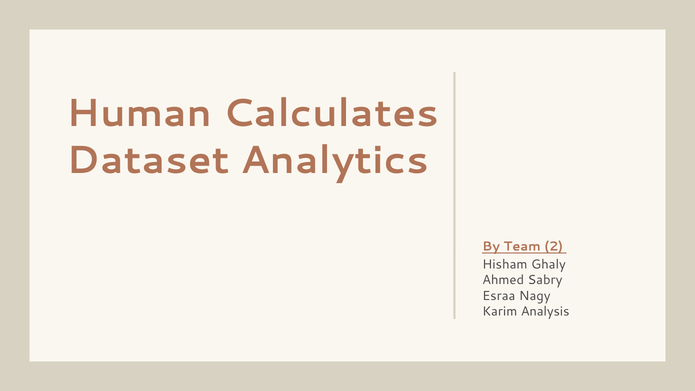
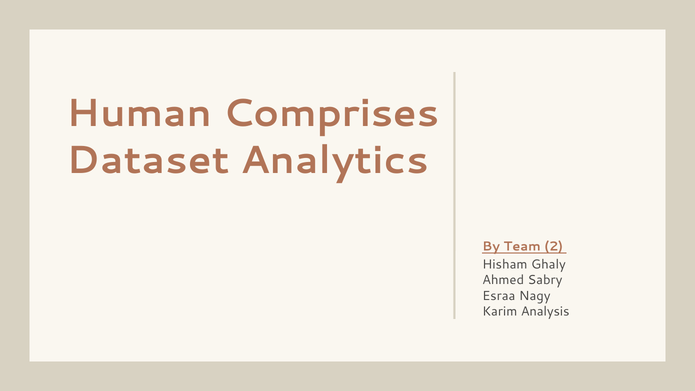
Calculates: Calculates -> Comprises (331, 113)
